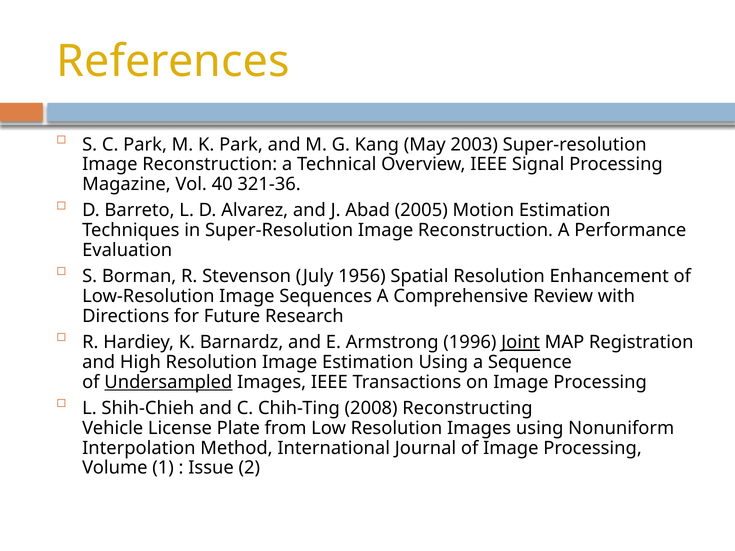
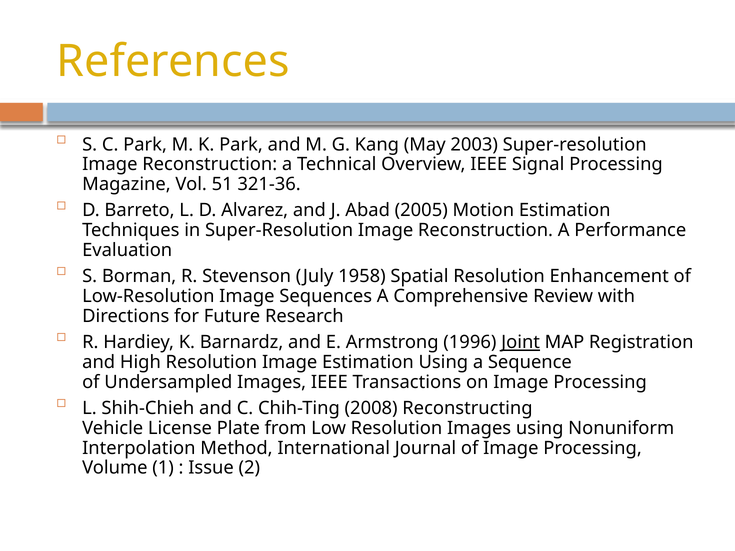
40: 40 -> 51 (222, 184)
1956: 1956 -> 1958 (362, 277)
Undersampled underline: present -> none (168, 382)
